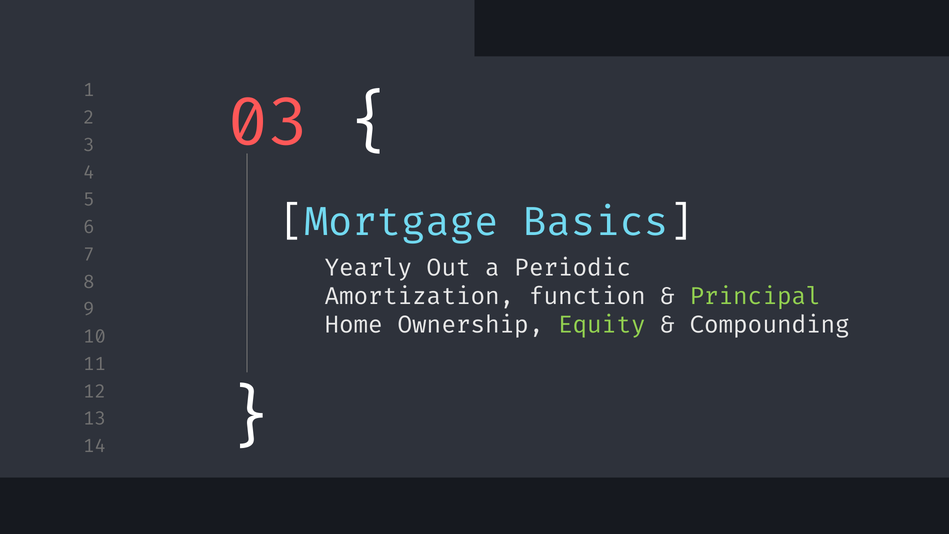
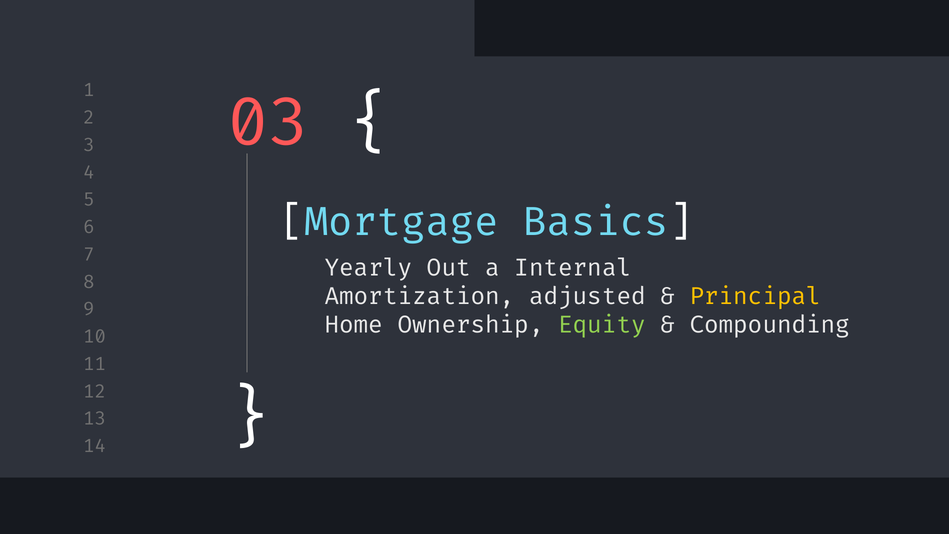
Periodic: Periodic -> Internal (573, 268)
function: function -> adjusted (587, 296)
Principal colour: light green -> yellow (755, 296)
